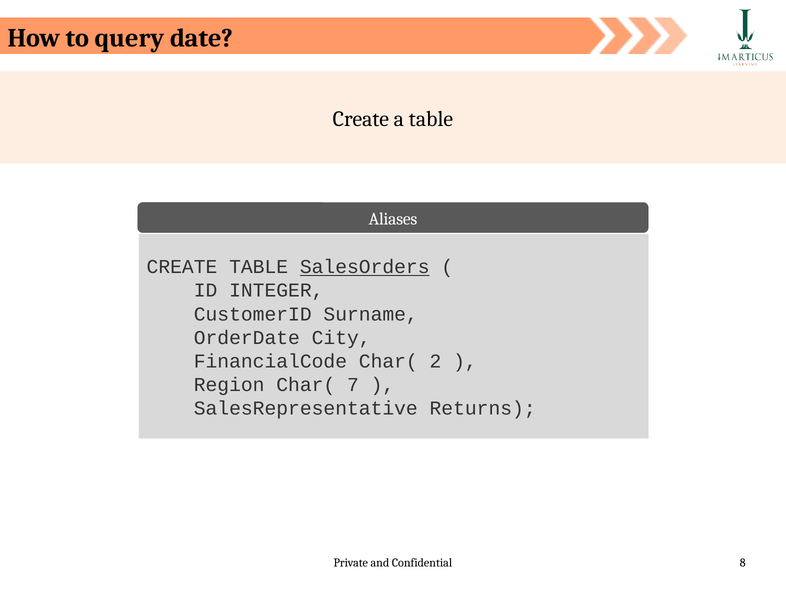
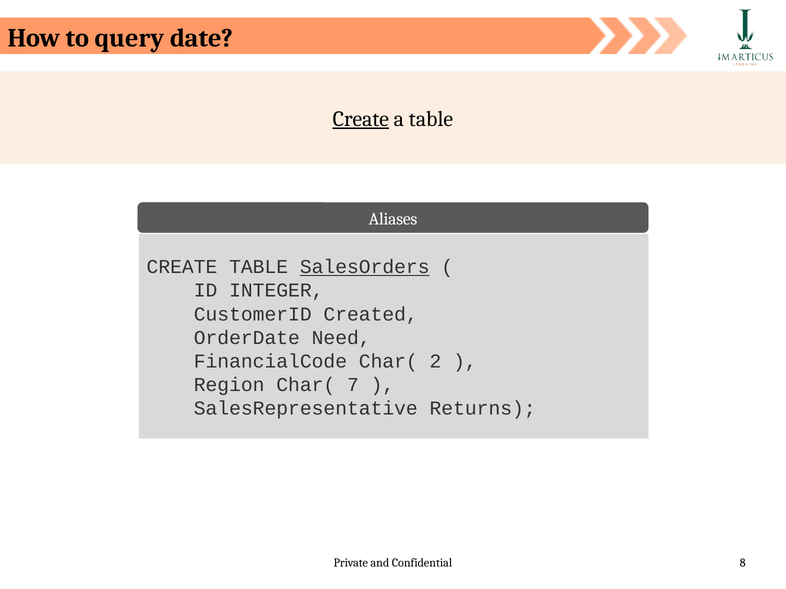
Create underline: none -> present (361, 119)
Surname: Surname -> Created (371, 314)
City: City -> Need (341, 338)
